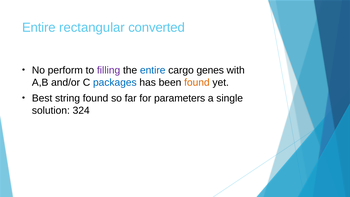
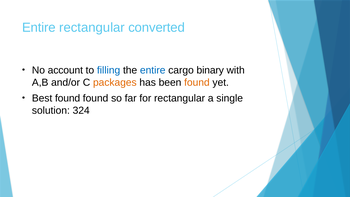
perform: perform -> account (65, 70)
filling colour: purple -> blue (109, 70)
genes: genes -> binary (210, 70)
packages colour: blue -> orange (115, 82)
Best string: string -> found (68, 98)
for parameters: parameters -> rectangular (180, 98)
